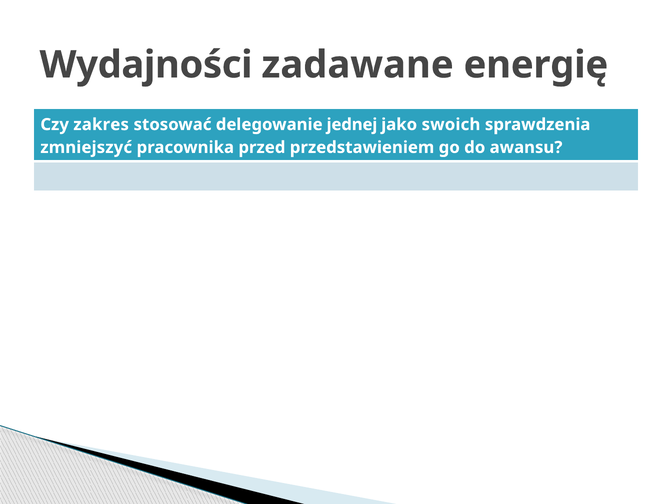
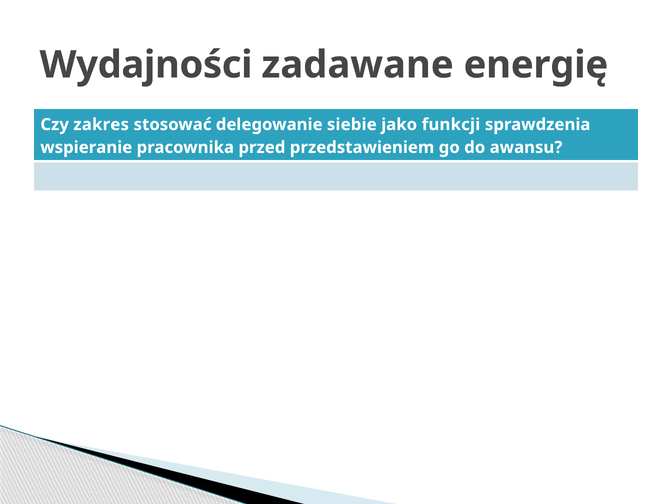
jednej: jednej -> siebie (352, 125)
swoich: swoich -> funkcji (451, 125)
zmniejszyć: zmniejszyć -> wspieranie (86, 147)
